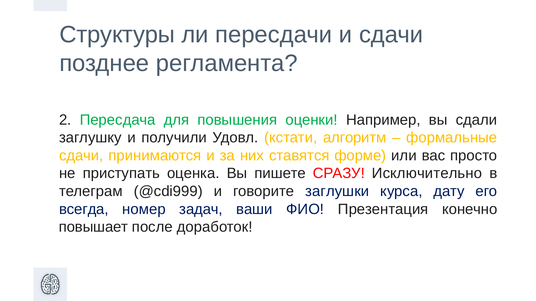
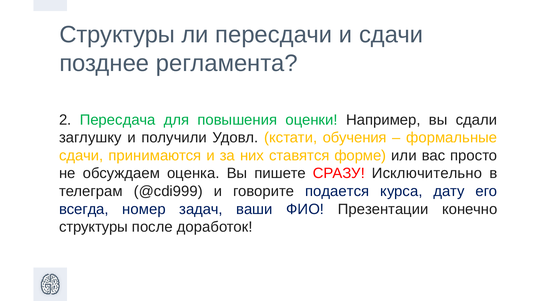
алгоритм: алгоритм -> обучения (355, 138)
приступать: приступать -> обсуждаем (121, 174)
заглушки: заглушки -> подается (337, 192)
Презентация: Презентация -> Презентации (383, 209)
повышает: повышает -> структуры (94, 227)
